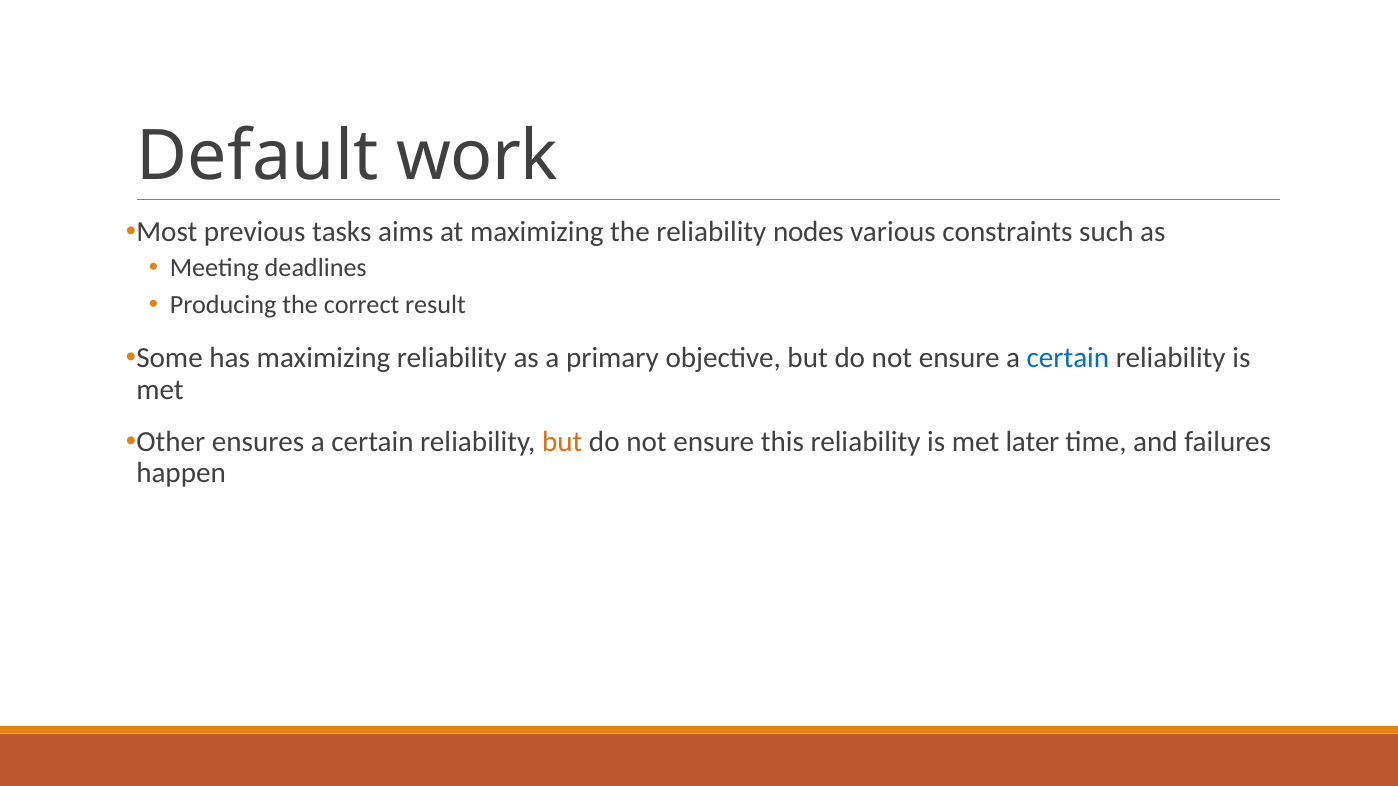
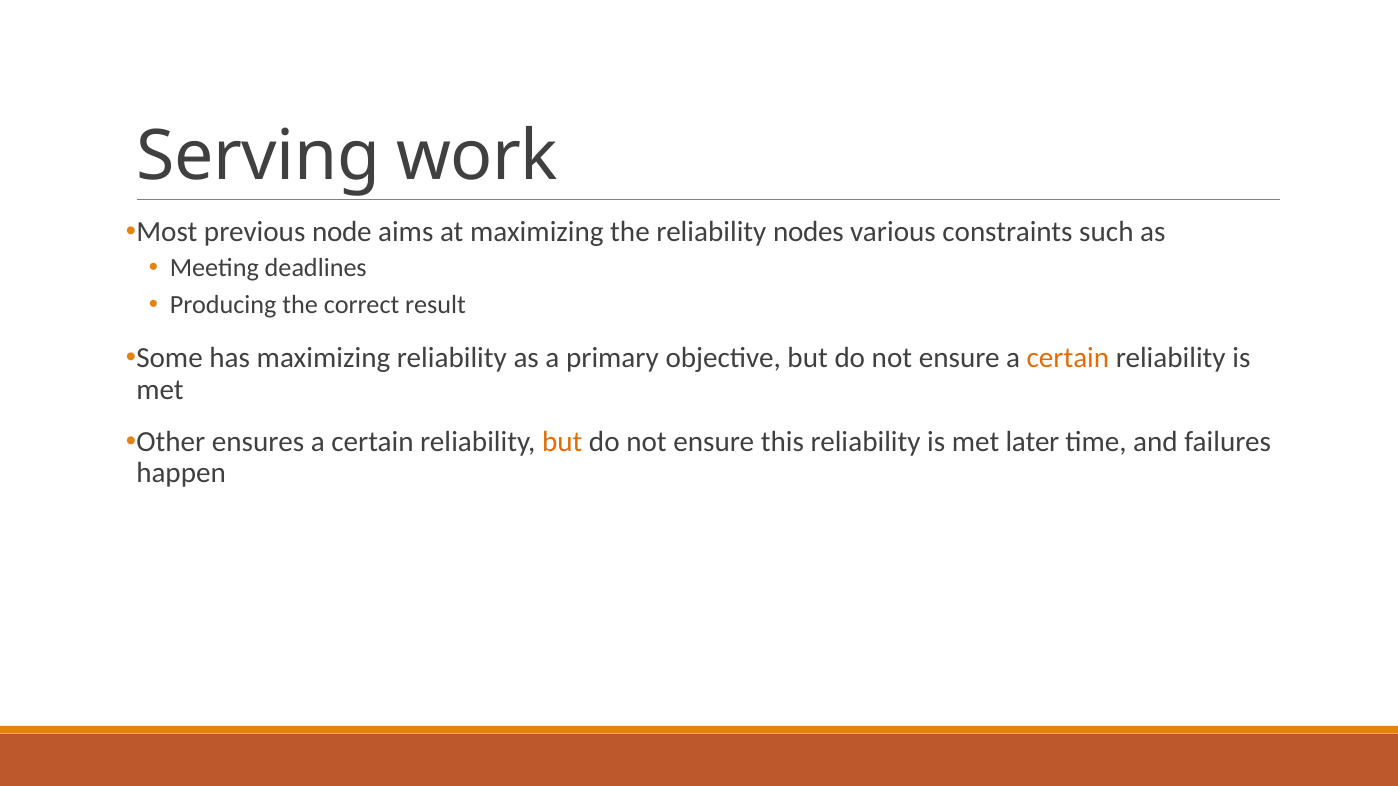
Default: Default -> Serving (258, 157)
tasks: tasks -> node (342, 232)
certain colour: blue -> orange (1068, 359)
